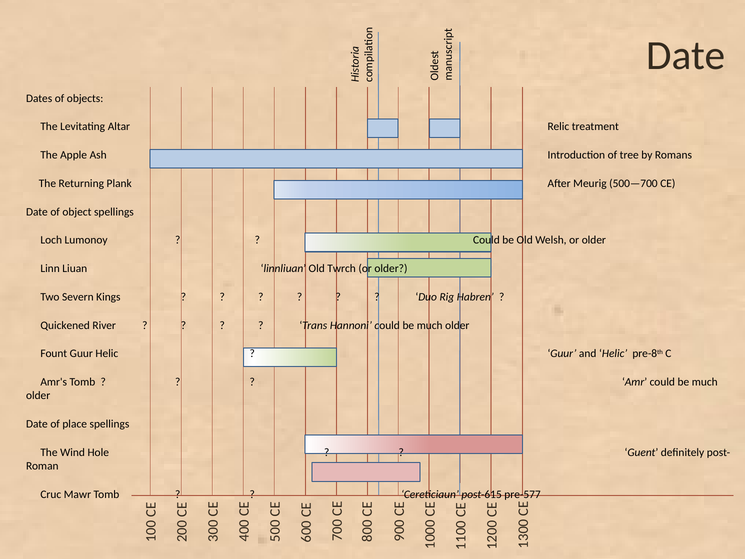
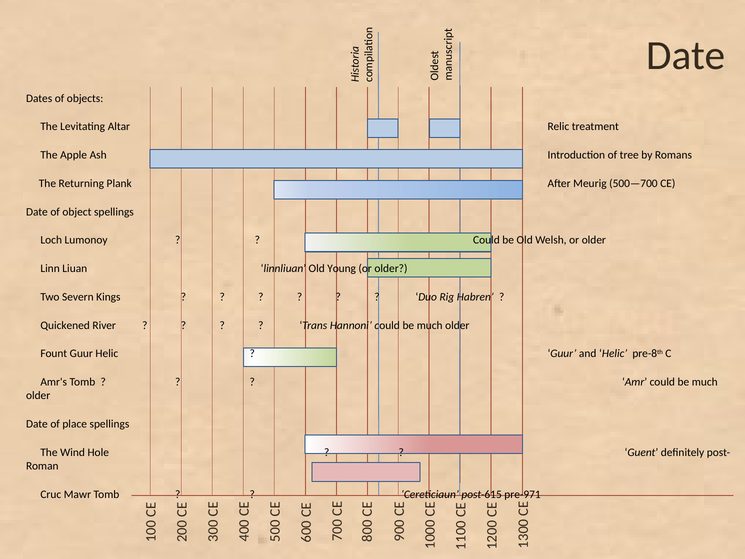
Twrch: Twrch -> Young (342, 268)
pre-577: pre-577 -> pre-971 (523, 494)
